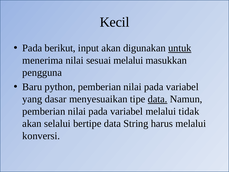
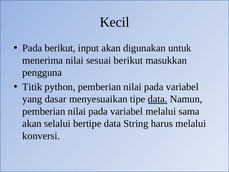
untuk underline: present -> none (180, 48)
sesuai melalui: melalui -> berikut (128, 60)
Baru: Baru -> Titik (32, 87)
tidak: tidak -> sama (189, 111)
